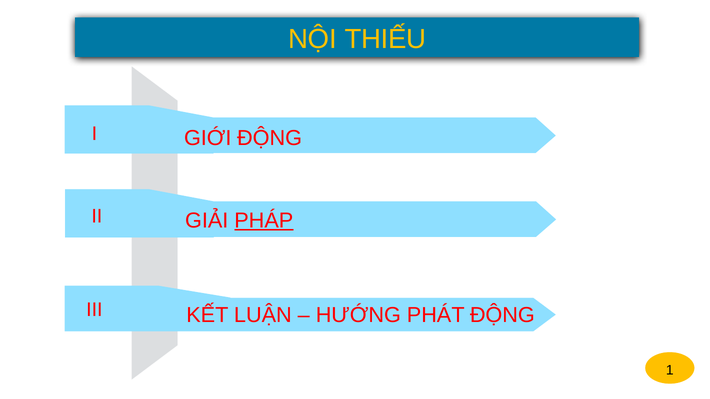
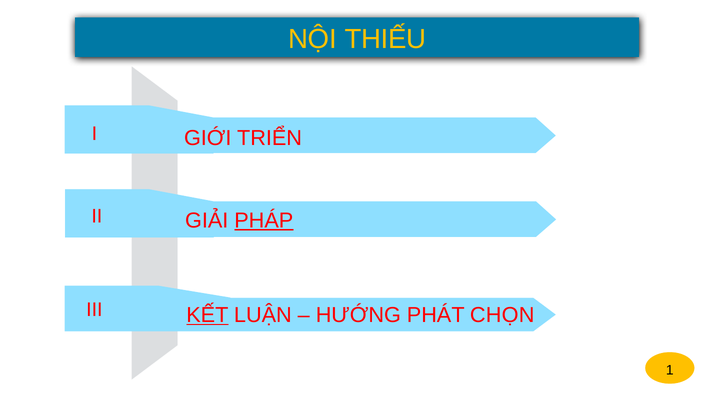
GIỚI ĐỘNG: ĐỘNG -> TRIỂN (270, 138)
KẾT underline: none -> present (207, 315)
PHÁT ĐỘNG: ĐỘNG -> CHỌN (502, 315)
